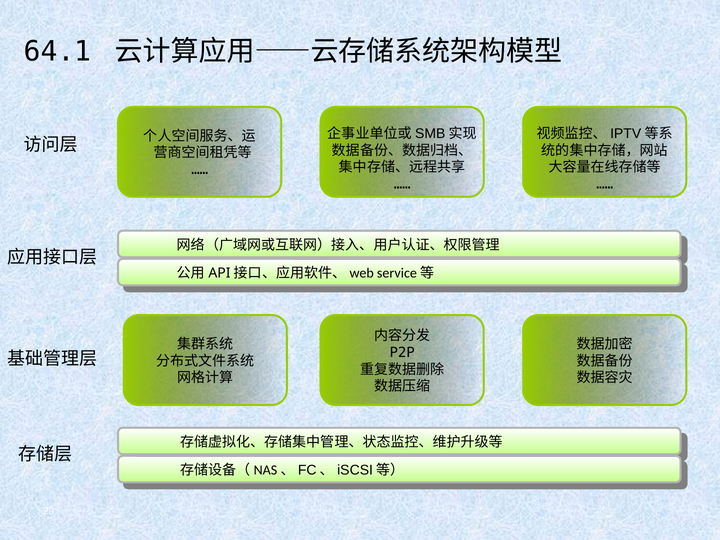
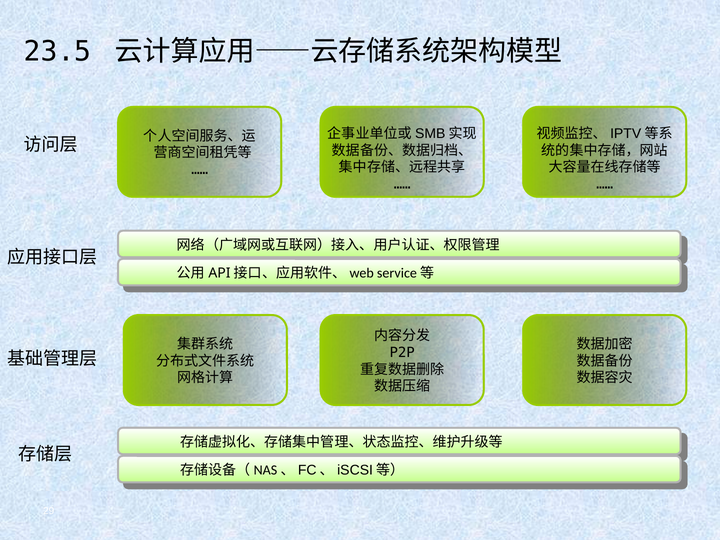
64.1: 64.1 -> 23.5 (58, 52)
